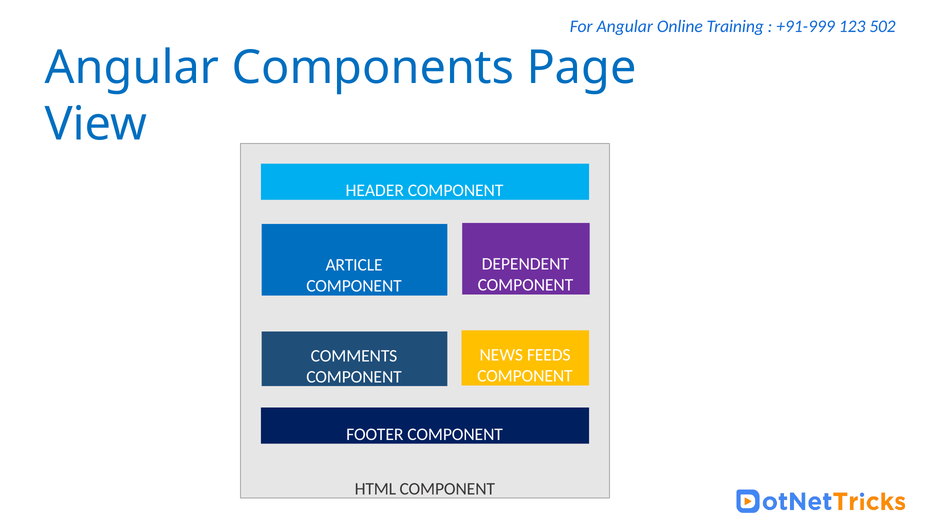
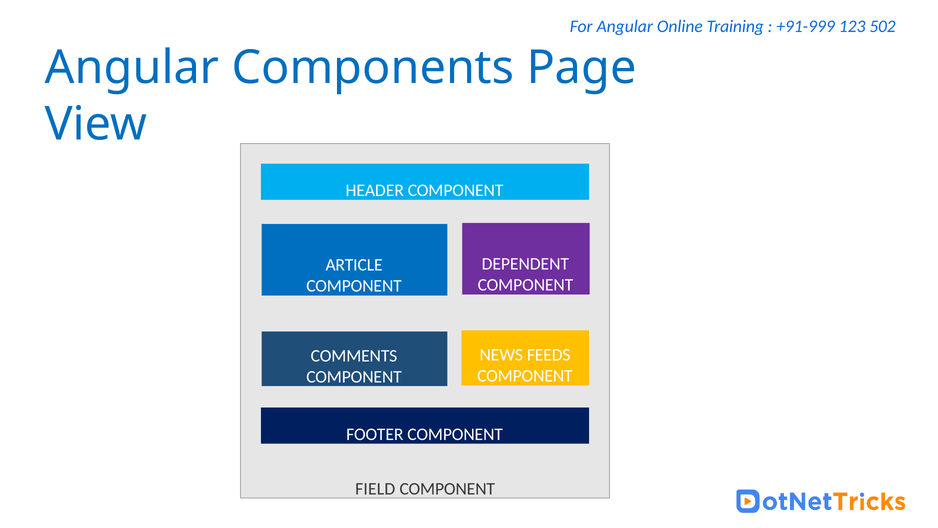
HTML: HTML -> FIELD (375, 488)
